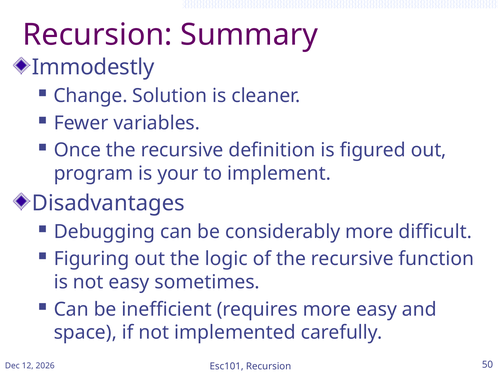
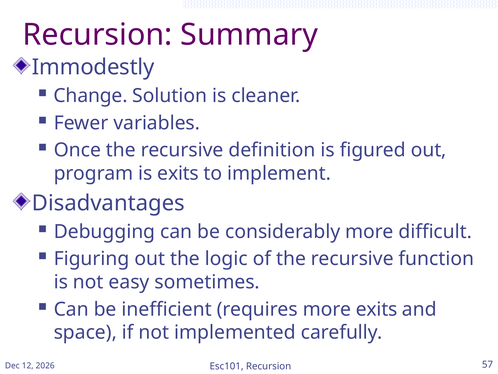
is your: your -> exits (178, 173)
more easy: easy -> exits (377, 309)
50: 50 -> 57 (488, 364)
